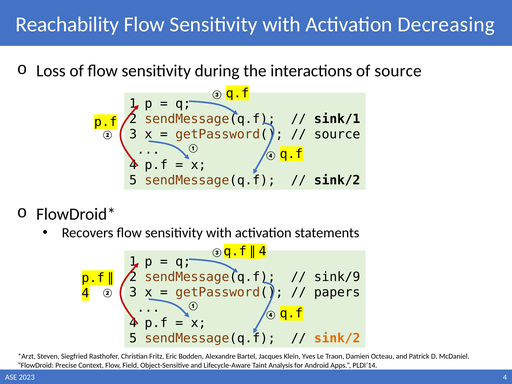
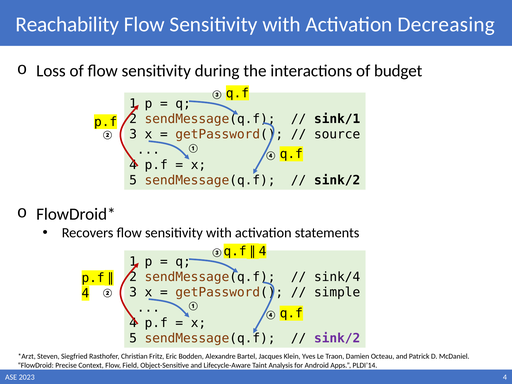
of source: source -> budget (398, 71)
sink/9: sink/9 -> sink/4 (337, 277)
papers: papers -> simple (337, 292)
sink/2 colour: orange -> purple (337, 338)
